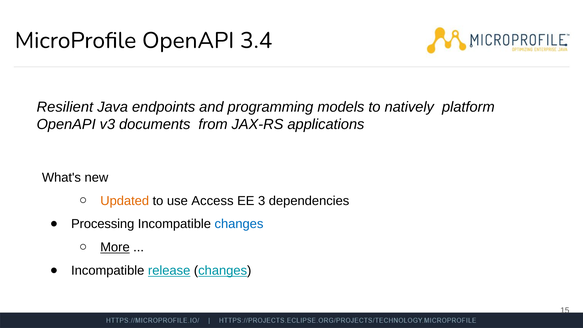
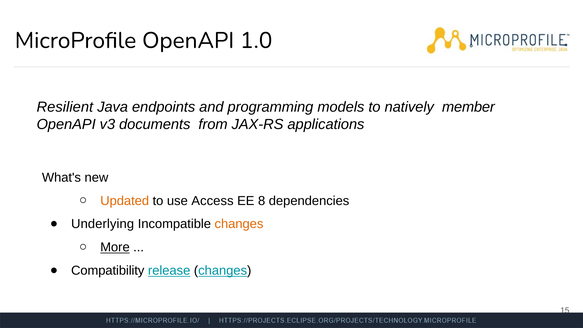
3.4: 3.4 -> 1.0 (256, 40)
platform: platform -> member (468, 107)
3: 3 -> 8 (262, 201)
Processing: Processing -> Underlying (103, 224)
changes colour: blue -> orange (239, 224)
Incompatible: Incompatible -> Compatibility (108, 271)
